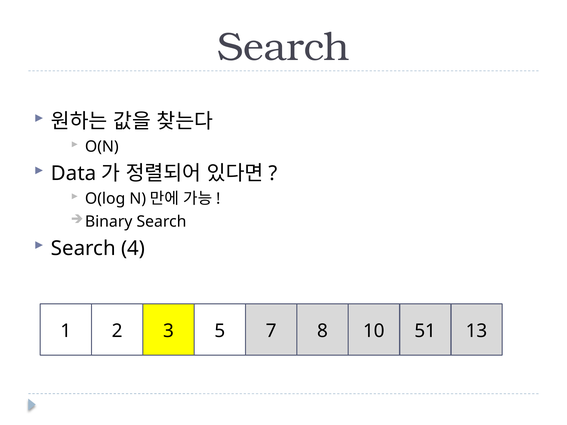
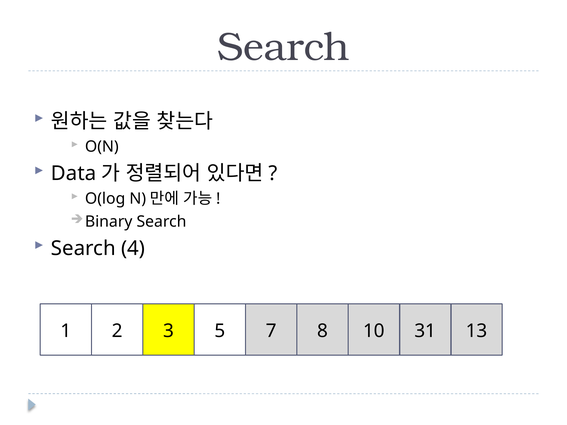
51: 51 -> 31 (425, 331)
